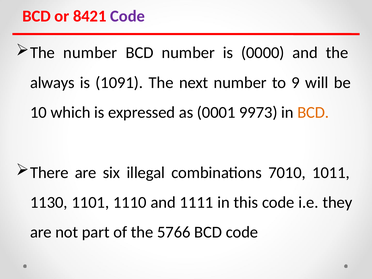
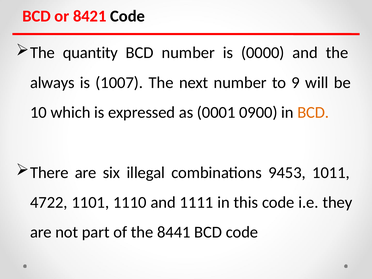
Code colour: purple -> black (128, 16)
The number: number -> quantity (90, 53)
1091: 1091 -> 1007 (119, 83)
9973: 9973 -> 0900 (258, 112)
7010: 7010 -> 9453 (287, 173)
1130: 1130 -> 4722 (49, 202)
5766: 5766 -> 8441 (174, 232)
